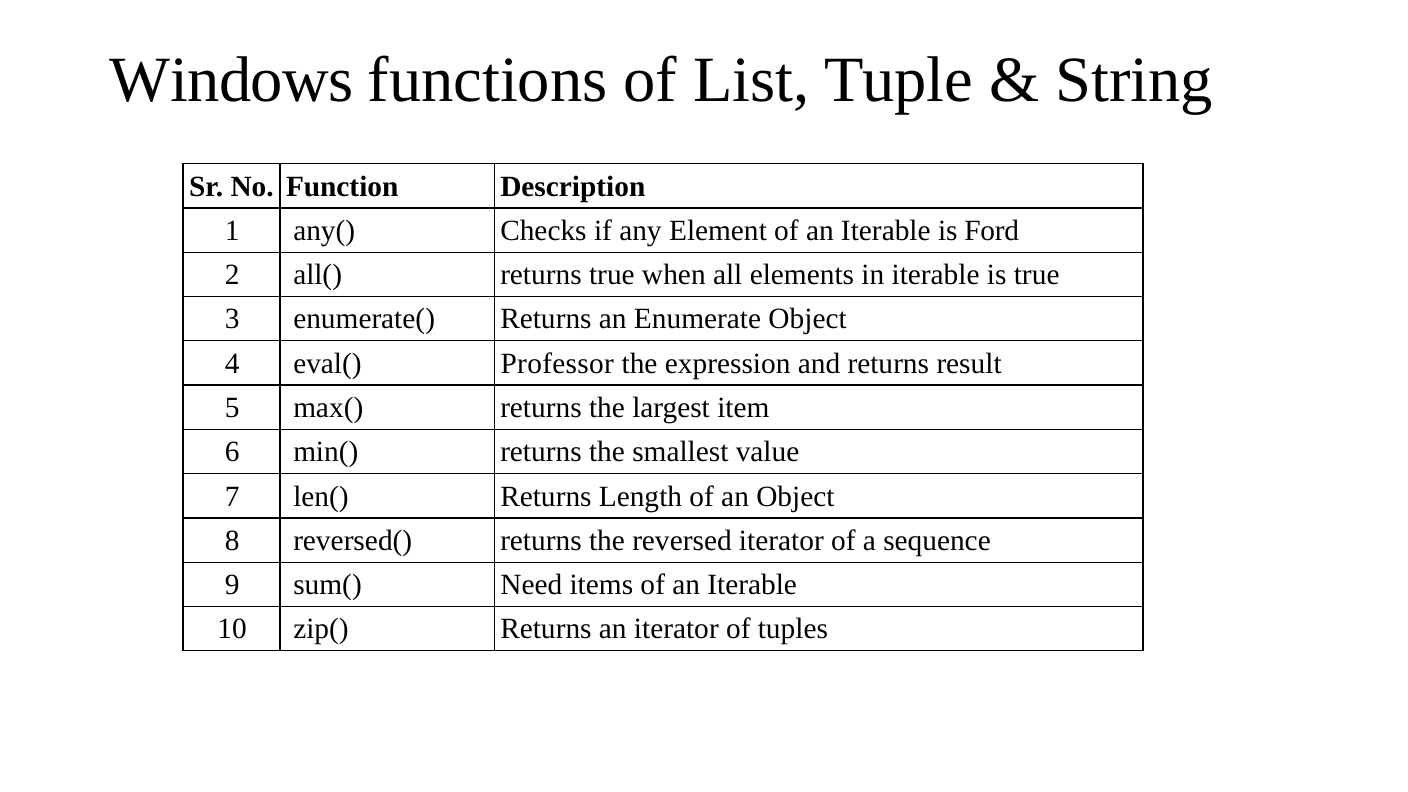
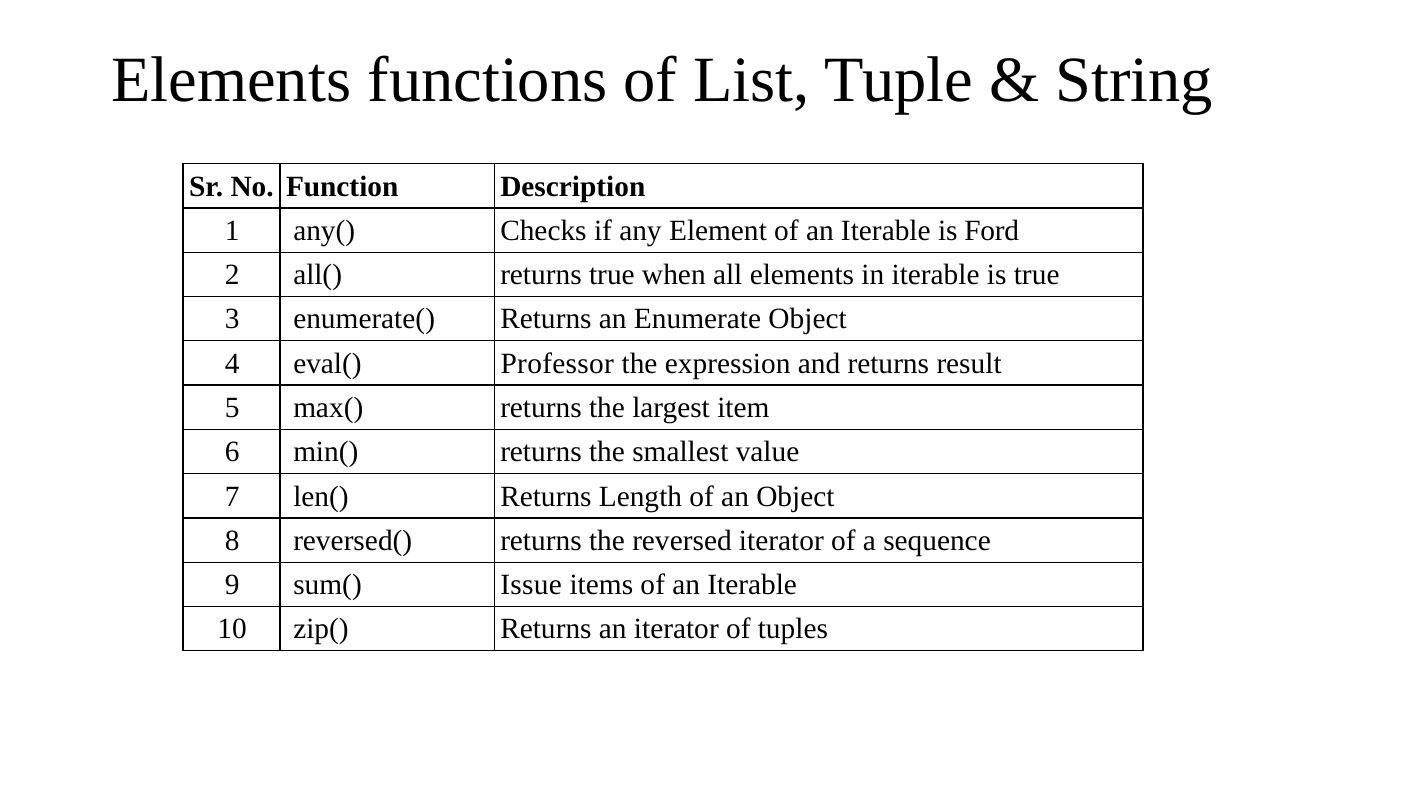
Windows: Windows -> Elements (231, 80)
Need: Need -> Issue (531, 585)
